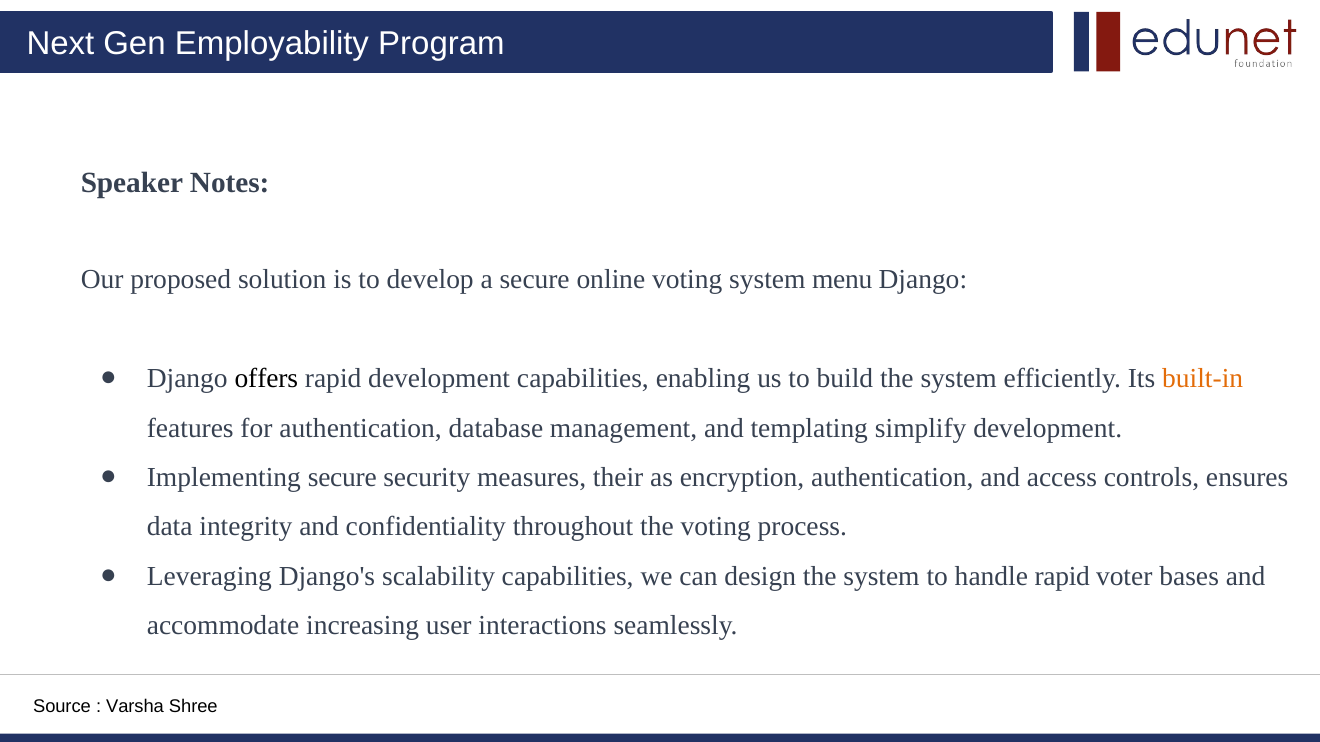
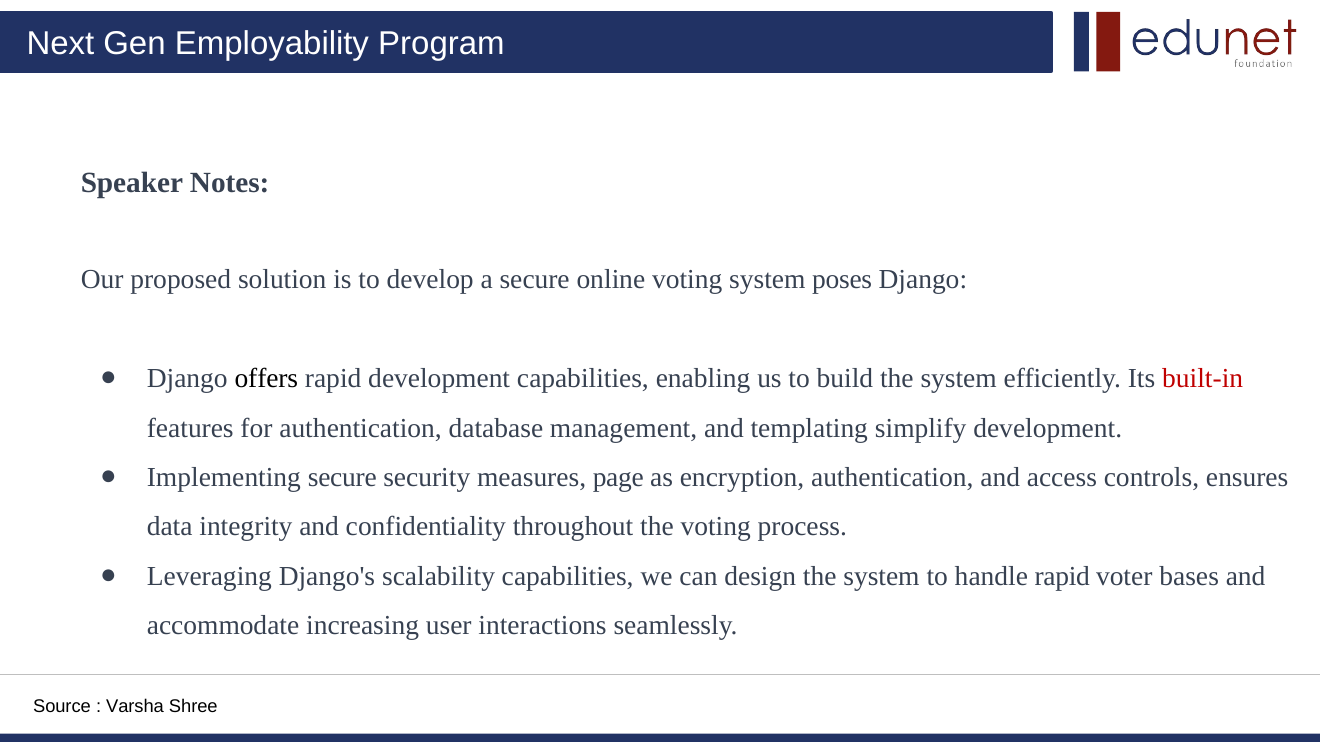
menu: menu -> poses (842, 280)
built-in colour: orange -> red (1203, 379)
their: their -> page (618, 478)
